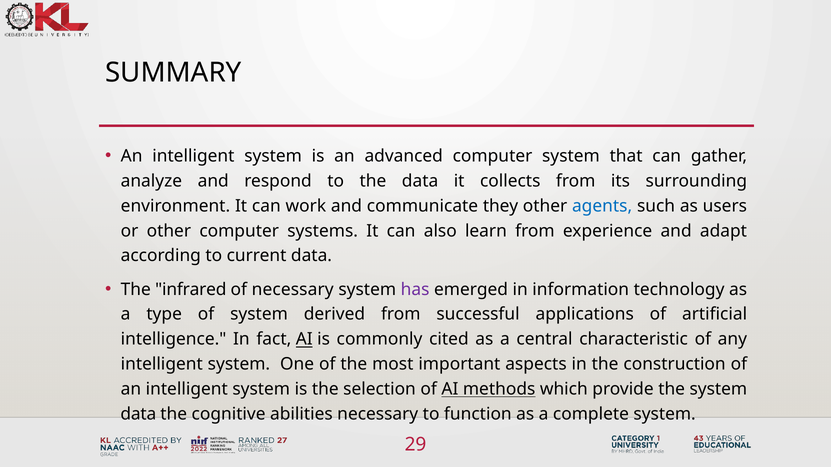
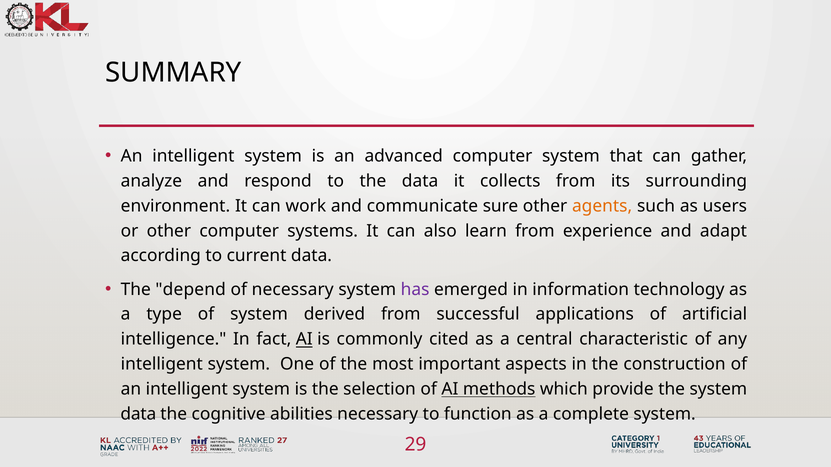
they: they -> sure (501, 206)
agents colour: blue -> orange (602, 206)
infrared: infrared -> depend (191, 290)
